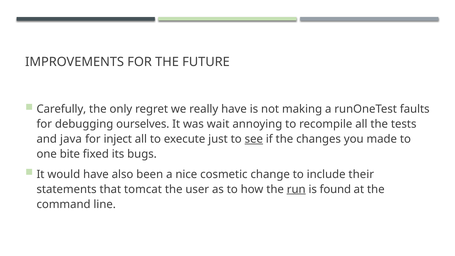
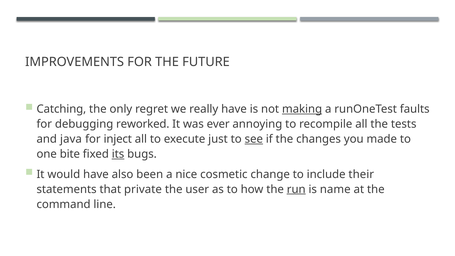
Carefully: Carefully -> Catching (61, 109)
making underline: none -> present (302, 109)
ourselves: ourselves -> reworked (143, 124)
wait: wait -> ever (218, 124)
its underline: none -> present (118, 154)
tomcat: tomcat -> private (143, 189)
found: found -> name (335, 189)
